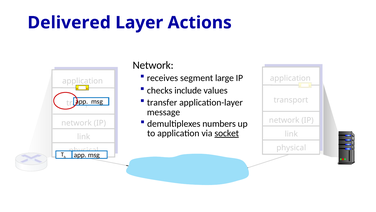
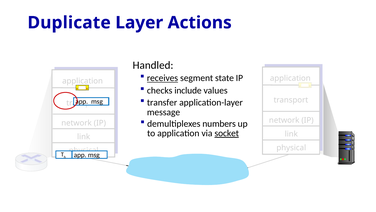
Delivered: Delivered -> Duplicate (69, 23)
Network: Network -> Handled (153, 65)
receives underline: none -> present (162, 78)
large: large -> state (224, 78)
